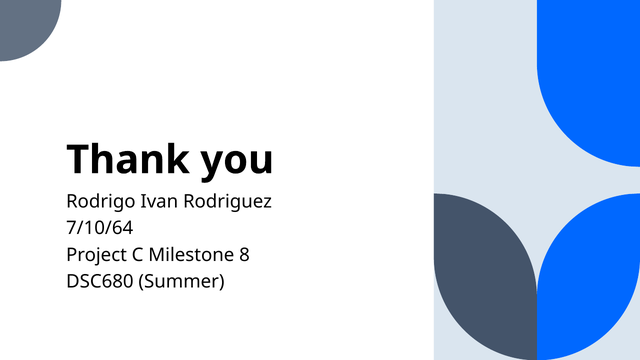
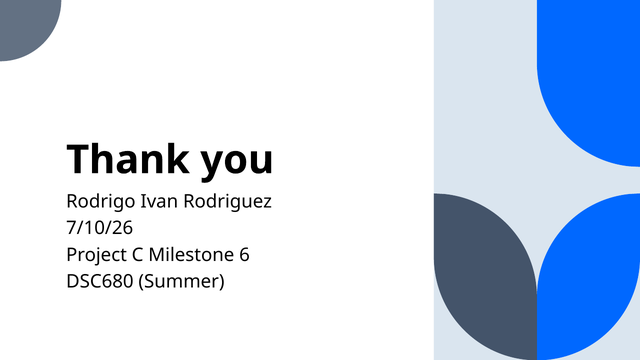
7/10/64: 7/10/64 -> 7/10/26 (100, 228)
8: 8 -> 6 (245, 255)
